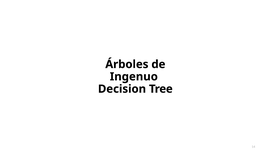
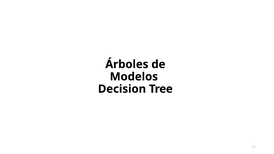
Ingenuo: Ingenuo -> Modelos (134, 77)
